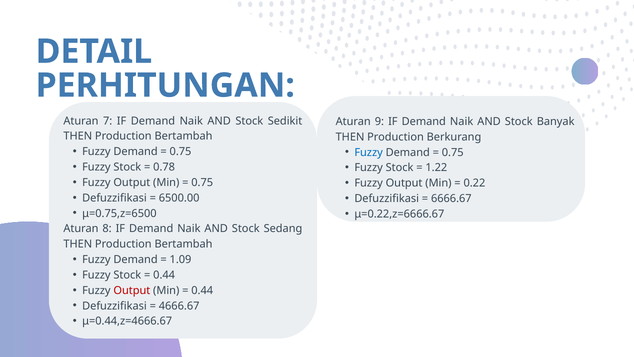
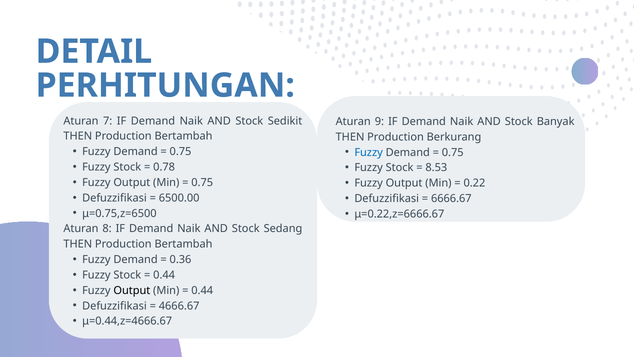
1.22: 1.22 -> 8.53 (436, 168)
1.09: 1.09 -> 0.36 (181, 259)
Output colour: red -> black (132, 290)
